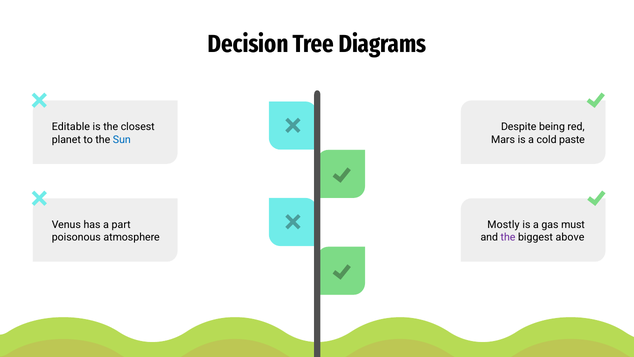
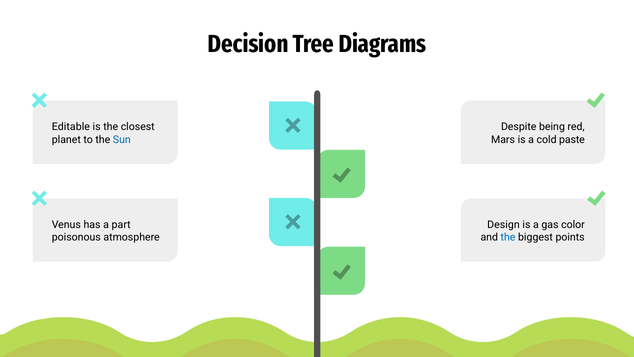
Mostly: Mostly -> Design (503, 225)
must: must -> color (573, 225)
the colour: purple -> blue (508, 237)
above: above -> points (570, 237)
